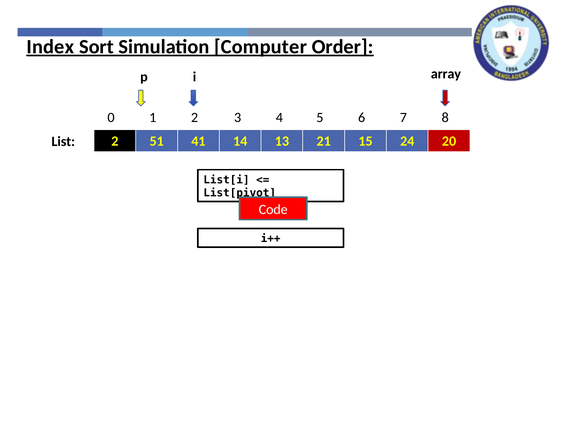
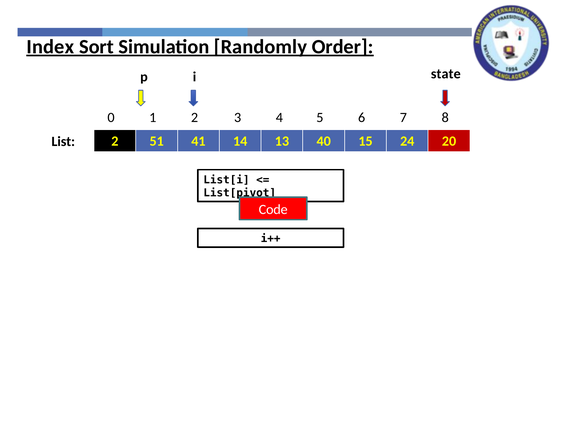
Computer: Computer -> Randomly (261, 47)
array: array -> state (446, 74)
21: 21 -> 40 (324, 141)
